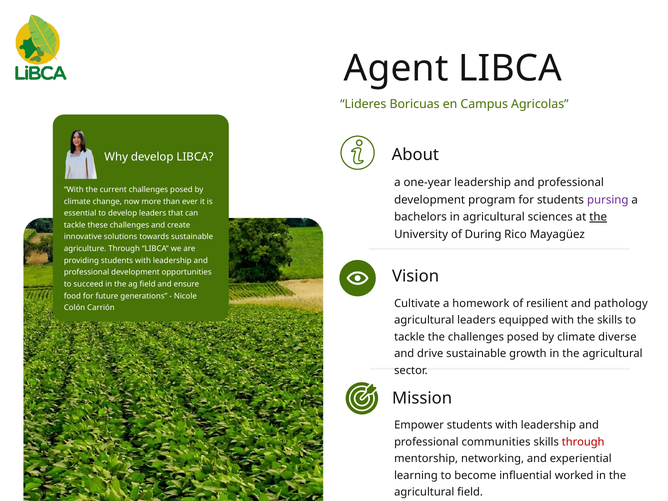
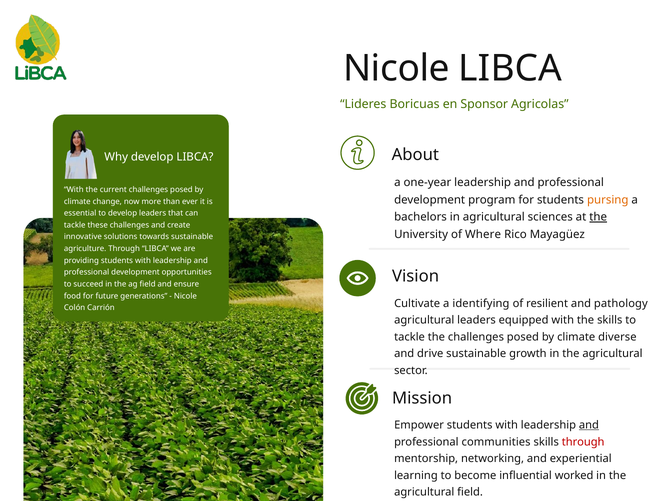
Agent: Agent -> Nicole (396, 69)
Campus: Campus -> Sponsor (484, 104)
pursing colour: purple -> orange (608, 200)
During: During -> Where (483, 235)
homework: homework -> identifying (481, 303)
and underline: none -> present (589, 425)
